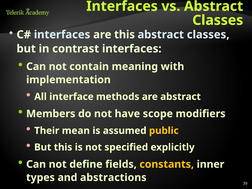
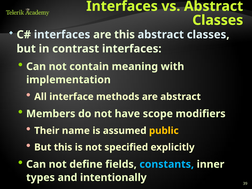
mean: mean -> name (76, 131)
constants colour: yellow -> light blue (167, 164)
abstractions: abstractions -> intentionally (113, 178)
